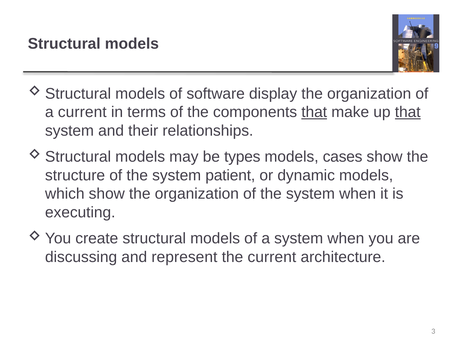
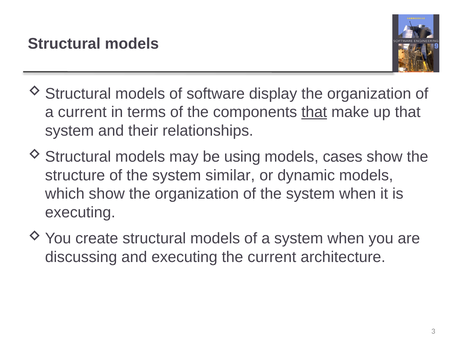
that underline: present -> none (408, 112)
types: types -> using (242, 157)
patient: patient -> similar (230, 175)
and represent: represent -> executing (184, 257)
